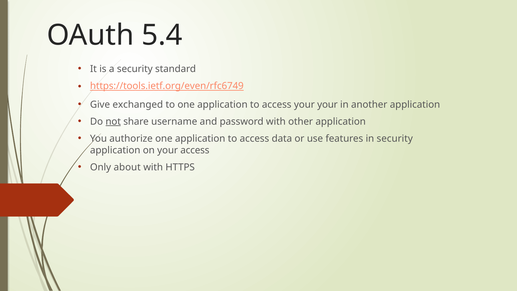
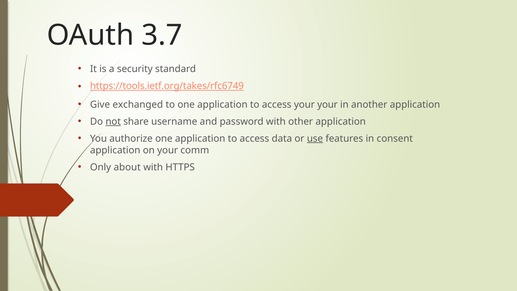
5.4: 5.4 -> 3.7 (162, 35)
https://tools.ietf.org/even/rfc6749: https://tools.ietf.org/even/rfc6749 -> https://tools.ietf.org/takes/rfc6749 (167, 86)
use underline: none -> present (315, 138)
in security: security -> consent (395, 138)
your access: access -> comm (195, 150)
